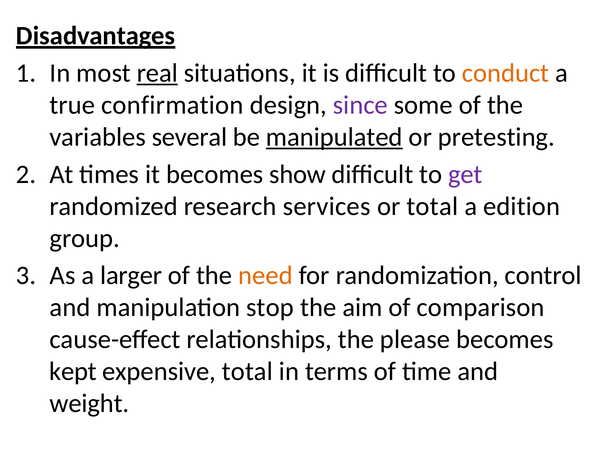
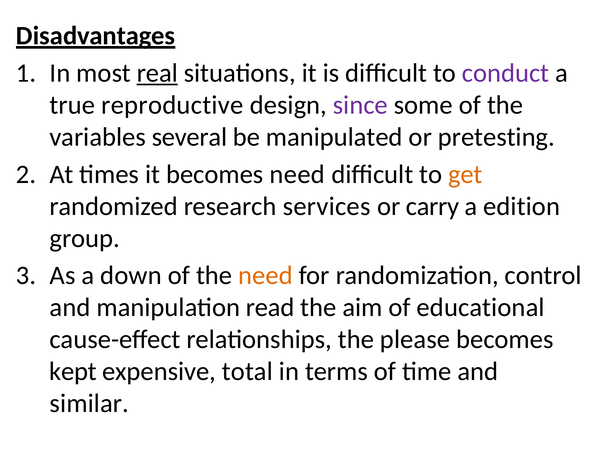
conduct colour: orange -> purple (506, 73)
confirmation: confirmation -> reproductive (172, 105)
manipulated underline: present -> none (334, 137)
becomes show: show -> need (297, 174)
get colour: purple -> orange (465, 174)
or total: total -> carry (433, 206)
larger: larger -> down (131, 276)
stop: stop -> read (270, 308)
comparison: comparison -> educational (481, 308)
weight: weight -> similar (89, 404)
